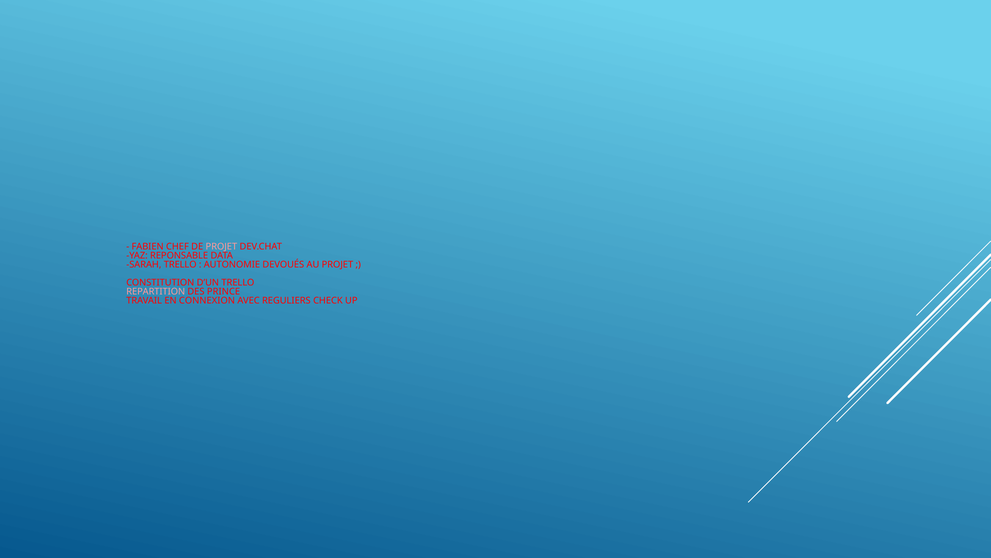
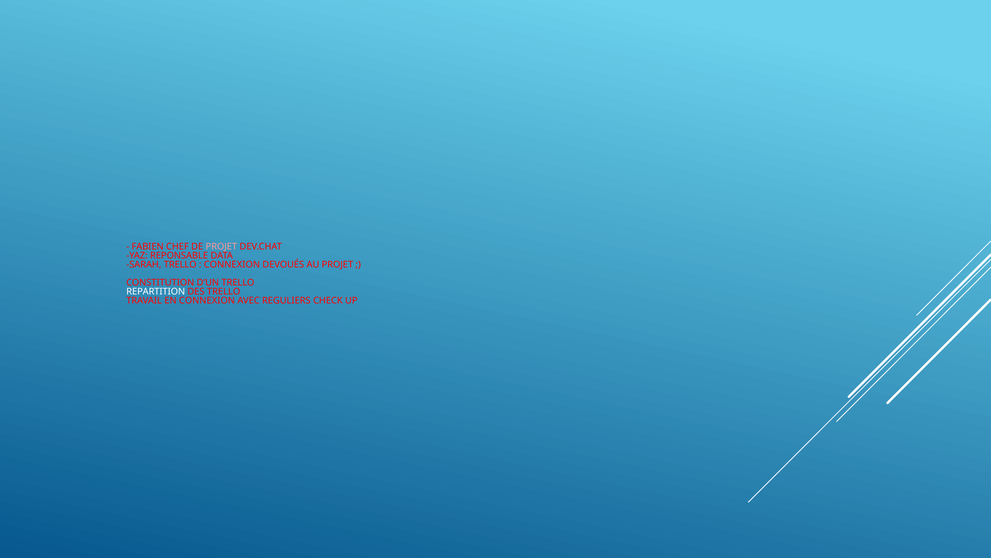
AUTONOMIE: AUTONOMIE -> CONNEXION (232, 264)
REPARTITION colour: pink -> white (156, 291)
DES PRINCE: PRINCE -> TRELLO (224, 291)
